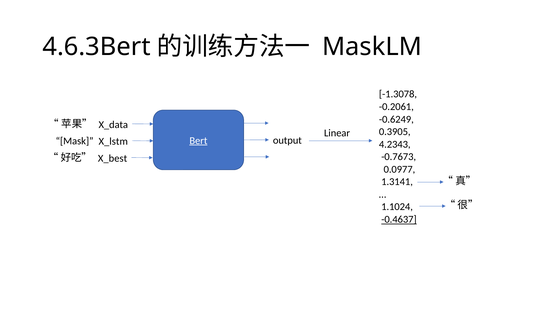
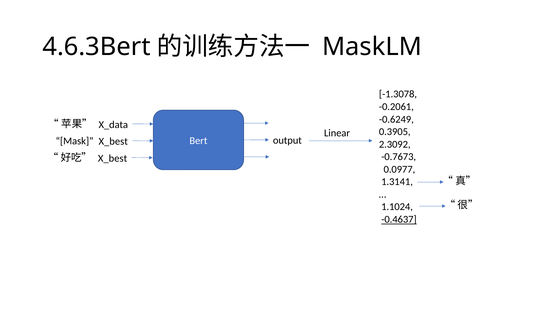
Bert underline: present -> none (198, 141)
Mask X_lstm: X_lstm -> X_best (113, 142)
4.2343: 4.2343 -> 2.3092 (395, 144)
